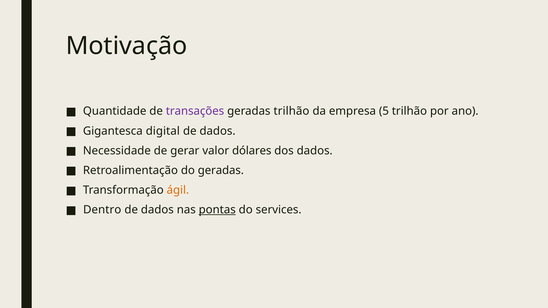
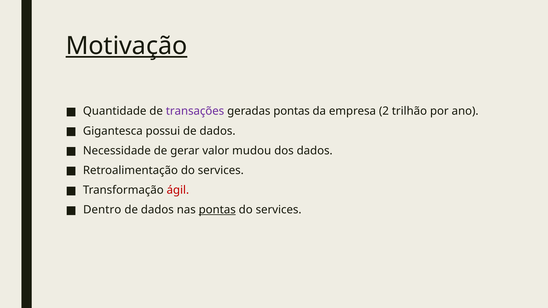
Motivação underline: none -> present (127, 46)
geradas trilhão: trilhão -> pontas (292, 111)
5: 5 -> 2 (384, 111)
digital: digital -> possui (163, 131)
dólares: dólares -> mudou (252, 151)
Retroalimentação do geradas: geradas -> services (221, 171)
ágil colour: orange -> red (178, 190)
